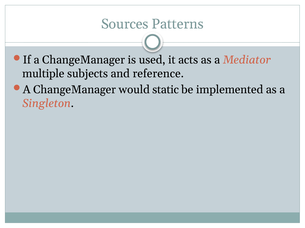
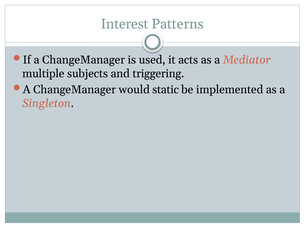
Sources: Sources -> Interest (125, 24)
reference: reference -> triggering (158, 74)
